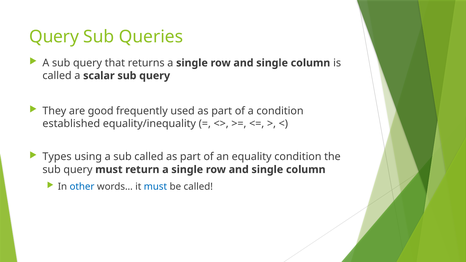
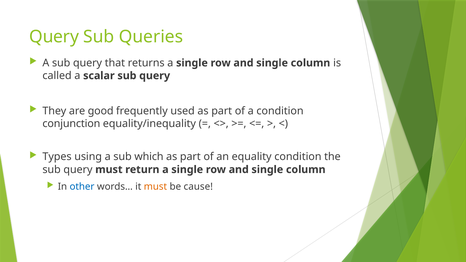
established: established -> conjunction (71, 124)
sub called: called -> which (149, 157)
must colour: blue -> orange (155, 187)
be called: called -> cause (198, 187)
